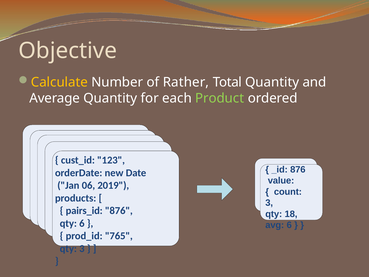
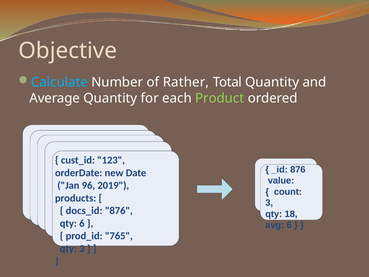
Calculate colour: yellow -> light blue (59, 82)
06: 06 -> 96 (88, 185)
pairs_id: pairs_id -> docs_id (84, 211)
